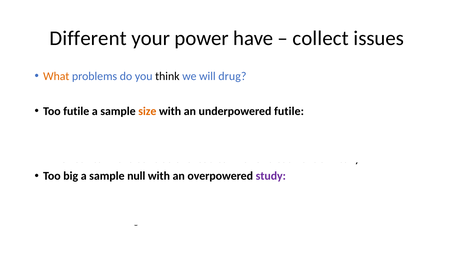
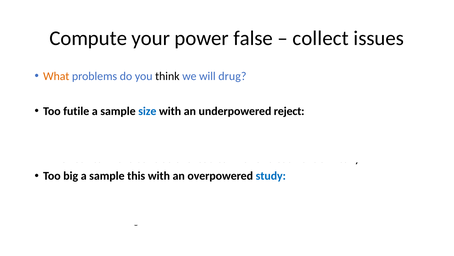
Different: Different -> Compute (88, 38)
have: have -> false (253, 38)
size colour: orange -> blue (147, 111)
underpowered futile: futile -> reject (289, 111)
null: null -> this (136, 176)
study colour: purple -> blue (271, 176)
